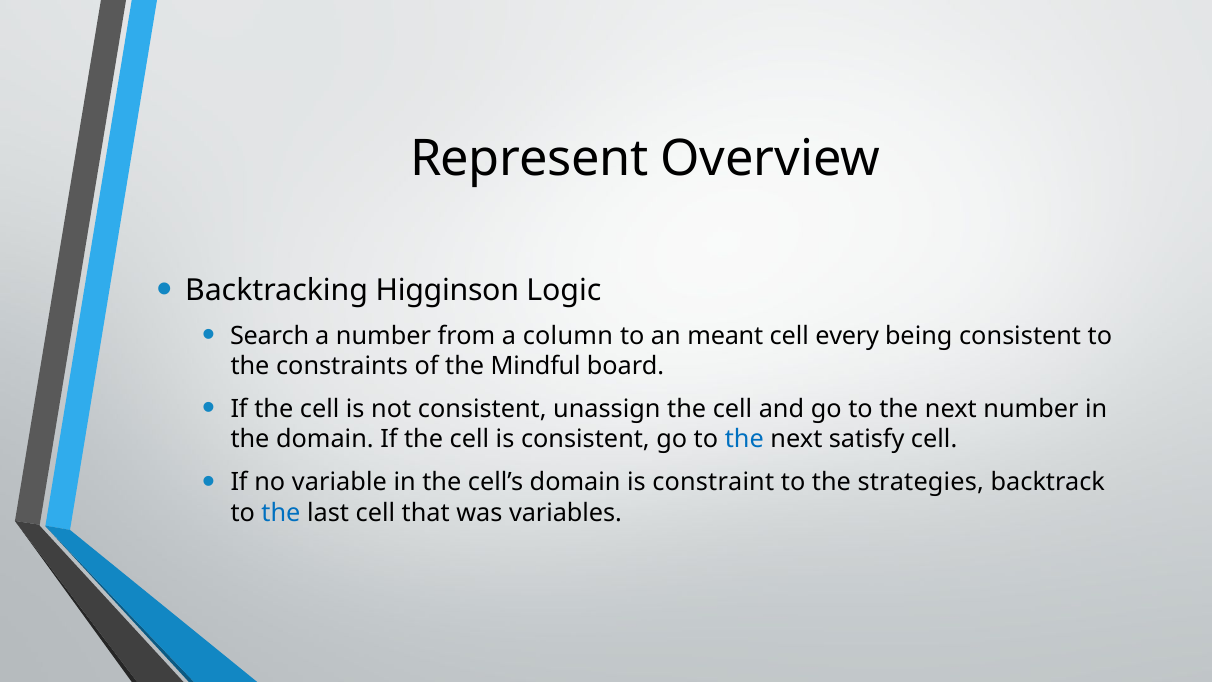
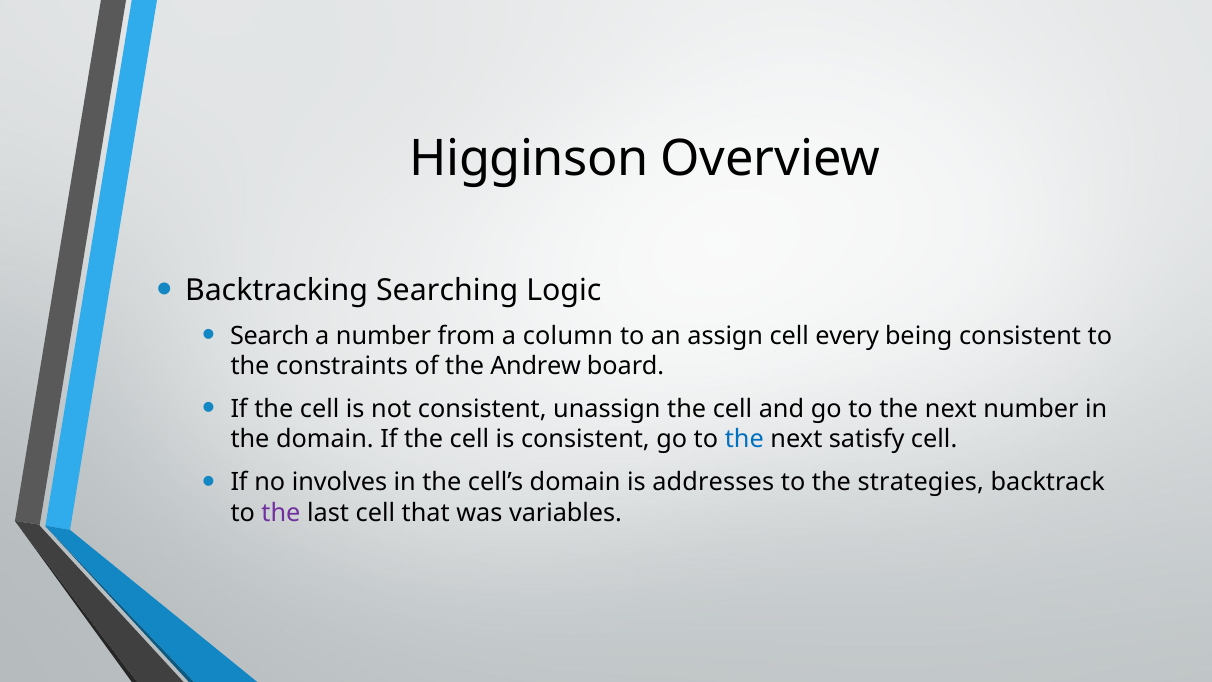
Represent: Represent -> Higginson (529, 159)
Higginson: Higginson -> Searching (447, 290)
meant: meant -> assign (725, 336)
Mindful: Mindful -> Andrew (536, 366)
variable: variable -> involves (339, 482)
constraint: constraint -> addresses (713, 482)
the colour: blue -> purple (281, 513)
